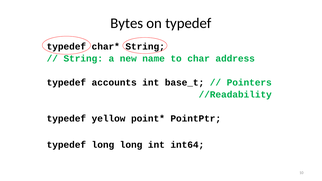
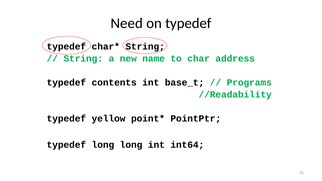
Bytes: Bytes -> Need (127, 23)
accounts: accounts -> contents (114, 82)
Pointers: Pointers -> Programs (249, 82)
